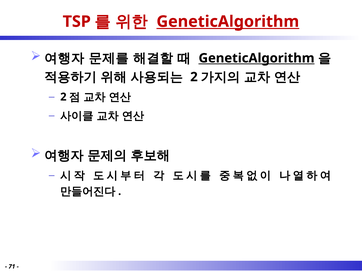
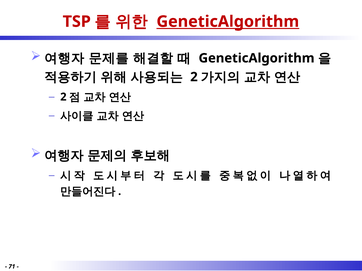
GeneticAlgorithm underline: present -> none (257, 58)
